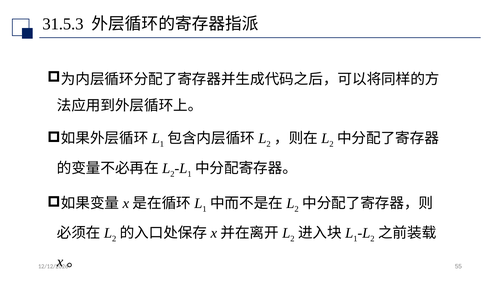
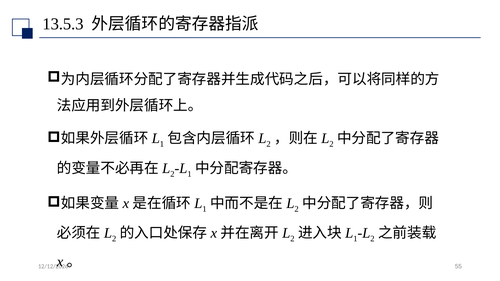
31.5.3: 31.5.3 -> 13.5.3 (63, 24)
